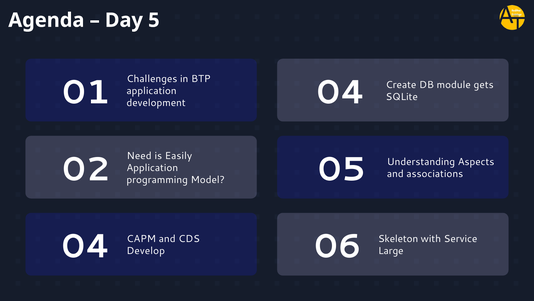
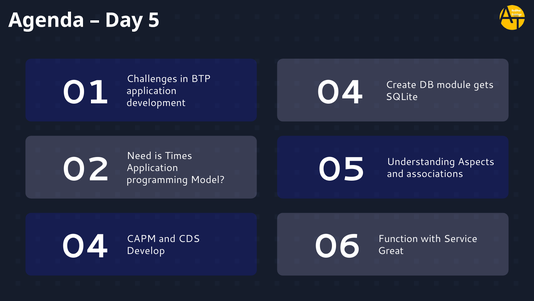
Easily: Easily -> Times (178, 156)
Skeleton: Skeleton -> Function (398, 238)
Large: Large -> Great (391, 250)
